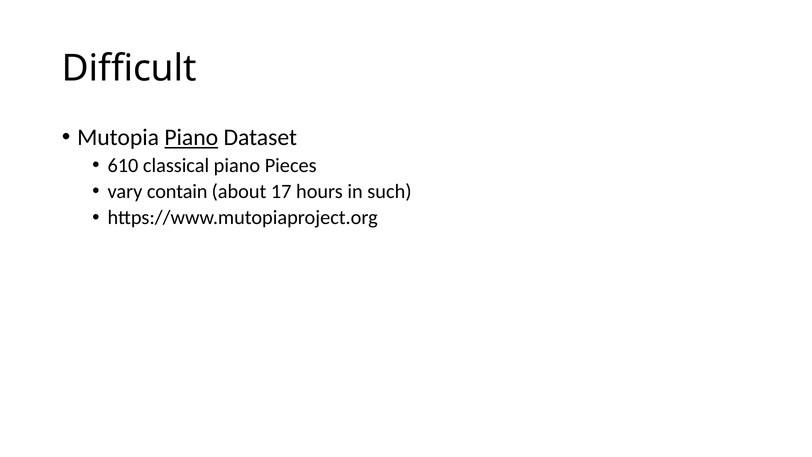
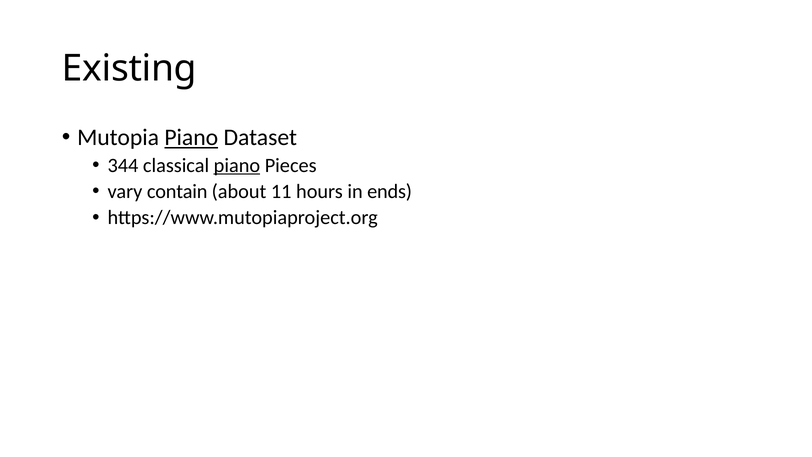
Difficult: Difficult -> Existing (129, 68)
610: 610 -> 344 (123, 165)
piano underline: none -> present (237, 165)
17: 17 -> 11 (281, 191)
such: such -> ends (390, 191)
